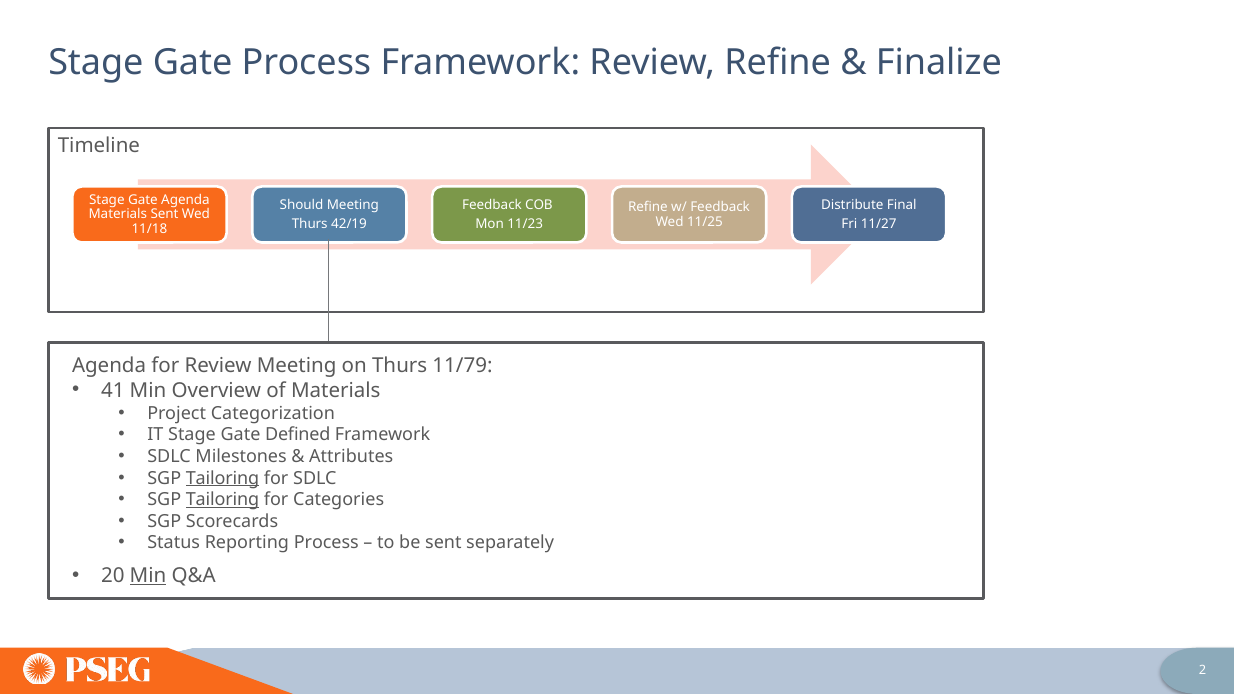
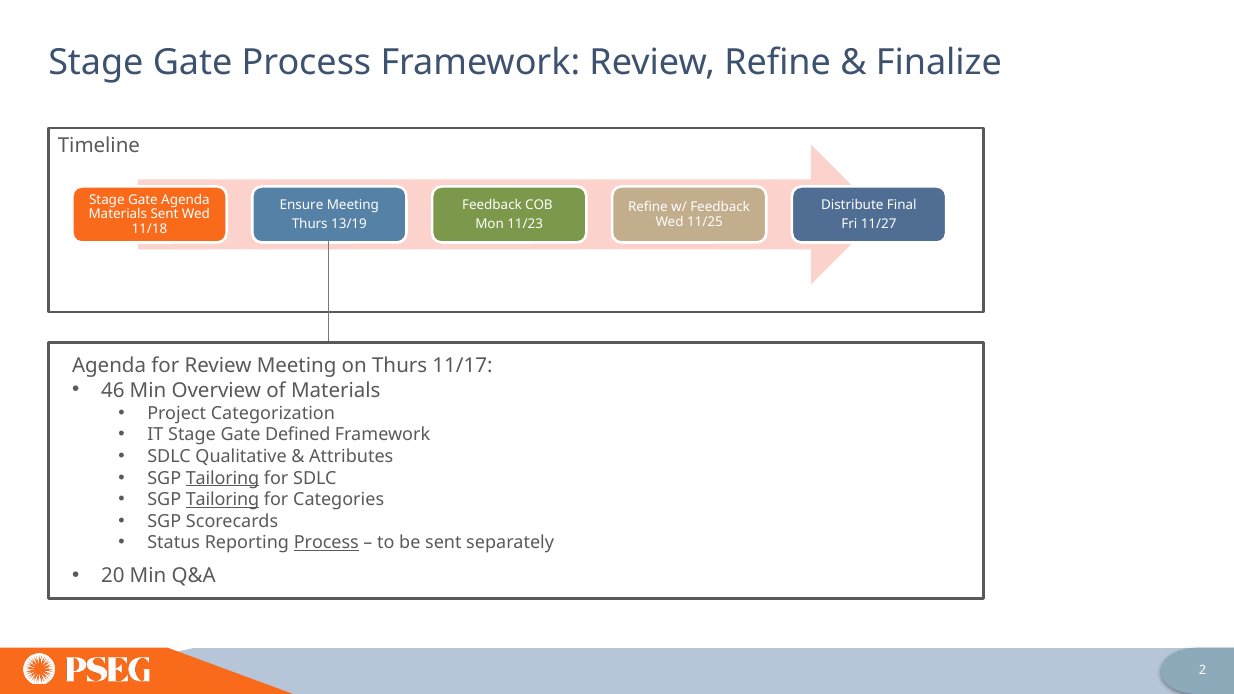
Should: Should -> Ensure (302, 205)
42/19: 42/19 -> 13/19 (349, 224)
11/79: 11/79 -> 11/17 (462, 366)
41: 41 -> 46 (113, 390)
Milestones: Milestones -> Qualitative (241, 457)
Process underline: none -> present (326, 543)
Min underline: present -> none (148, 576)
